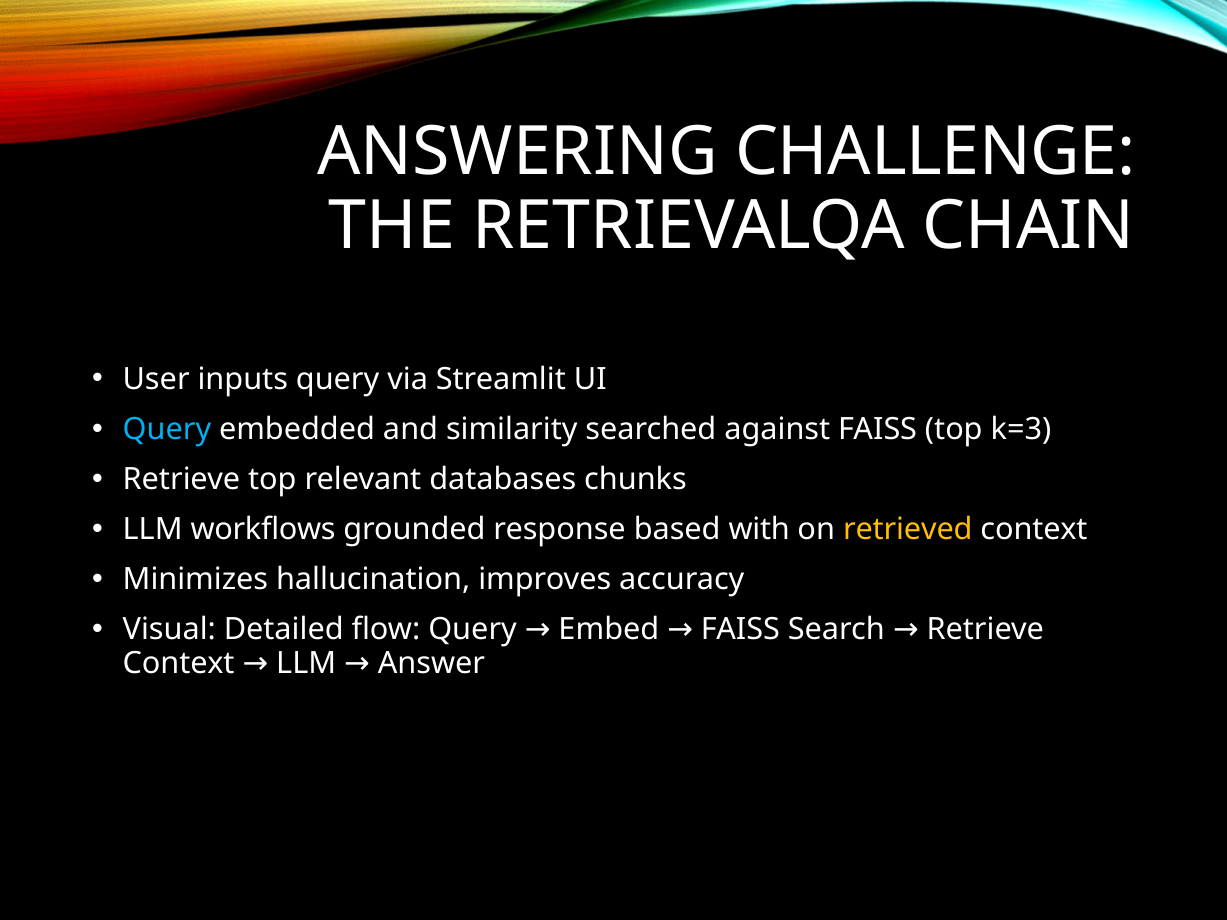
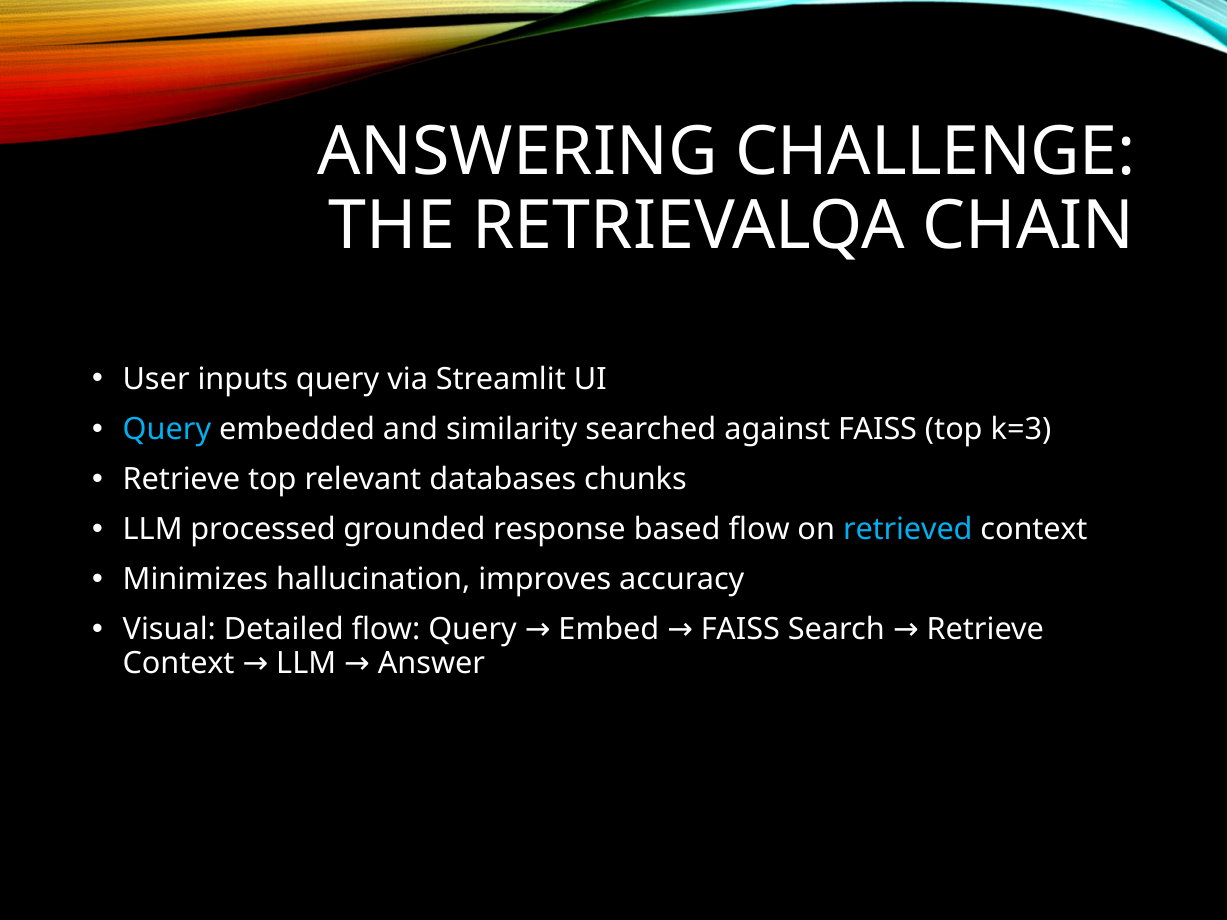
workflows: workflows -> processed (263, 530)
based with: with -> flow (759, 530)
retrieved colour: yellow -> light blue (908, 530)
